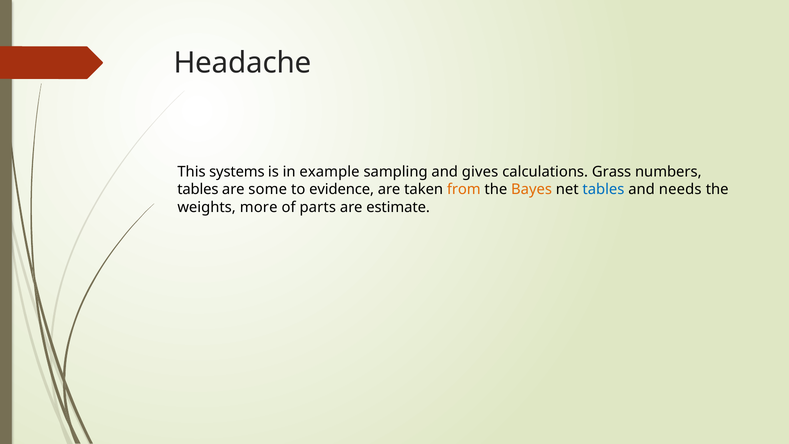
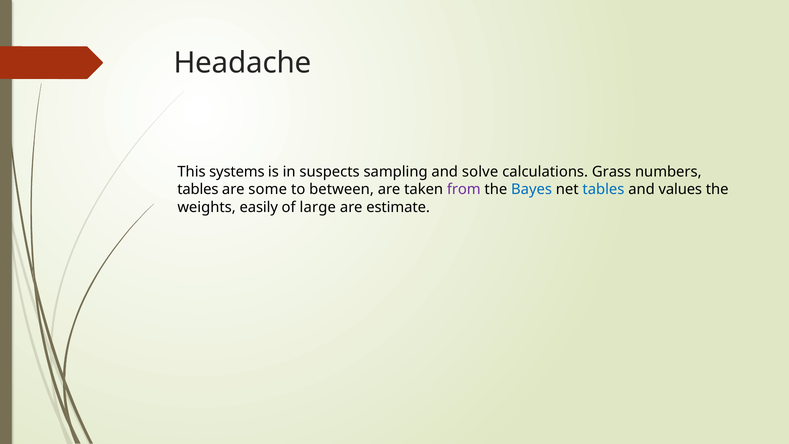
example: example -> suspects (330, 172)
gives: gives -> solve (480, 172)
evidence: evidence -> between (342, 189)
from colour: orange -> purple (464, 189)
Bayes colour: orange -> blue (532, 189)
needs: needs -> values (680, 189)
more: more -> easily (259, 207)
parts: parts -> large (318, 207)
